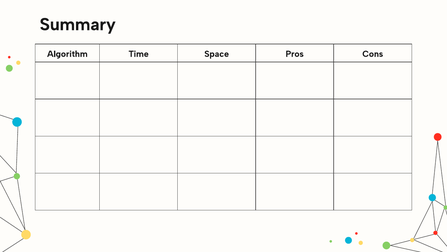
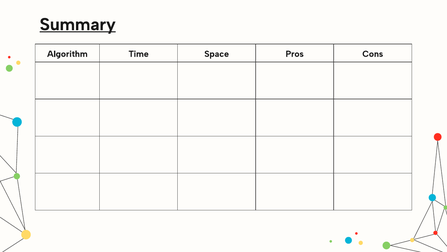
Summary underline: none -> present (78, 24)
